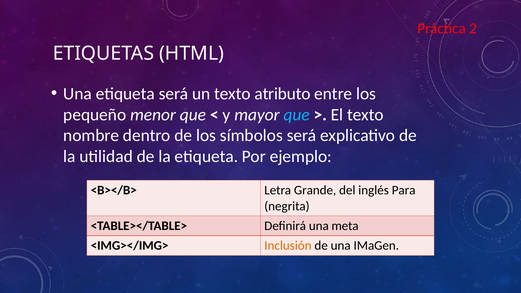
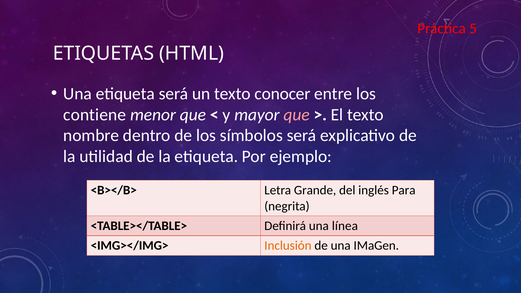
2: 2 -> 5 (473, 29)
atributo: atributo -> conocer (283, 94)
pequeño: pequeño -> contiene (95, 115)
que colour: light blue -> pink (297, 115)
meta: meta -> línea (345, 226)
